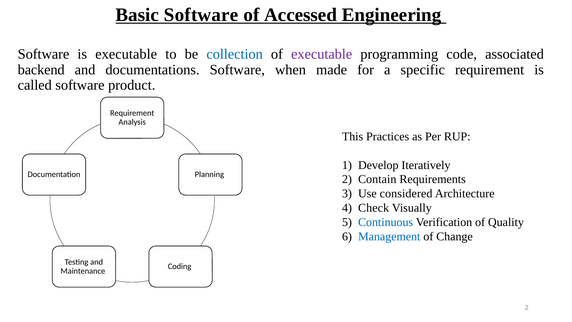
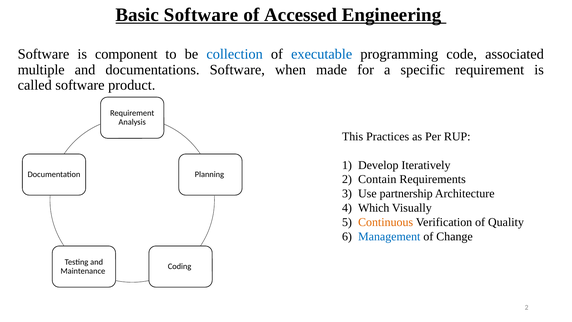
is executable: executable -> component (126, 54)
executable colour: purple -> blue (322, 54)
backend: backend -> multiple (41, 70)
considered: considered -> partnership (406, 194)
Check: Check -> Which (374, 208)
Continuous colour: blue -> orange (386, 222)
